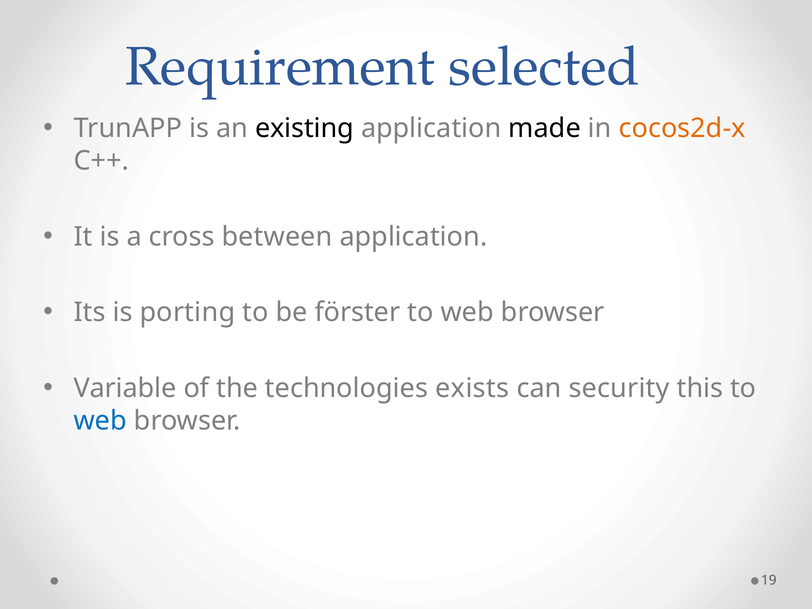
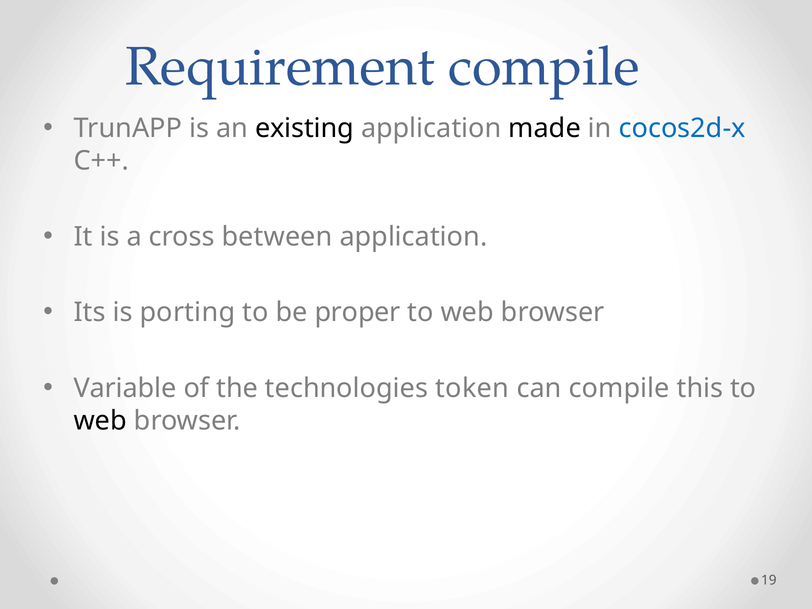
Requirement selected: selected -> compile (544, 67)
cocos2d-x colour: orange -> blue (682, 128)
förster: förster -> proper (358, 312)
exists: exists -> token (472, 388)
can security: security -> compile (619, 388)
web colour: blue -> black (100, 421)
